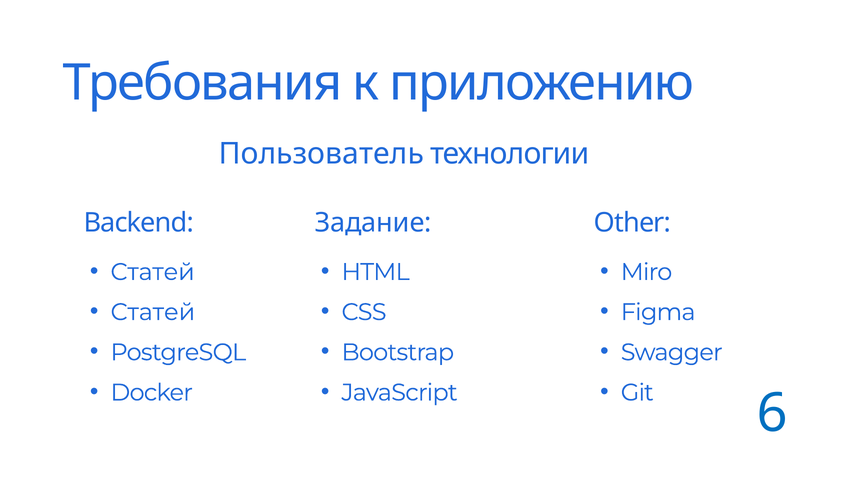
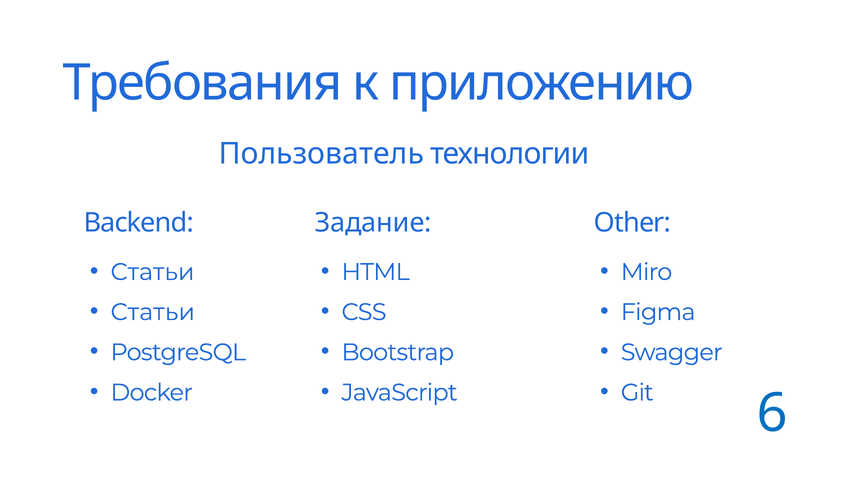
Статей: Статей -> Статьи (152, 272)
Статей: Статей -> Статьи (153, 312)
